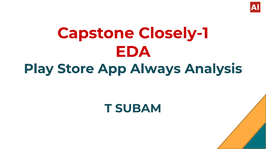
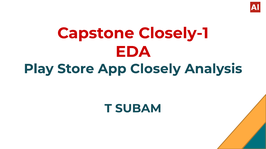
Always: Always -> Closely (155, 69)
